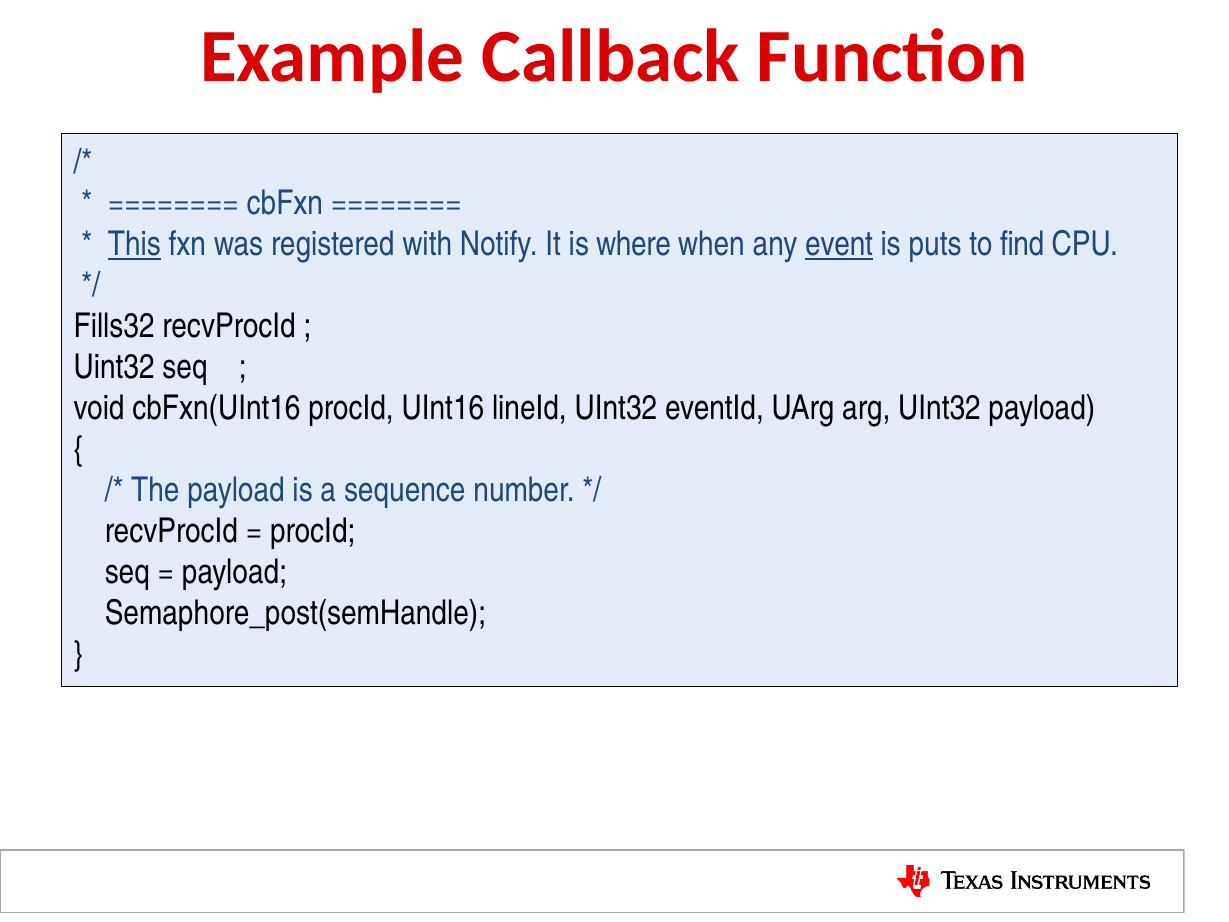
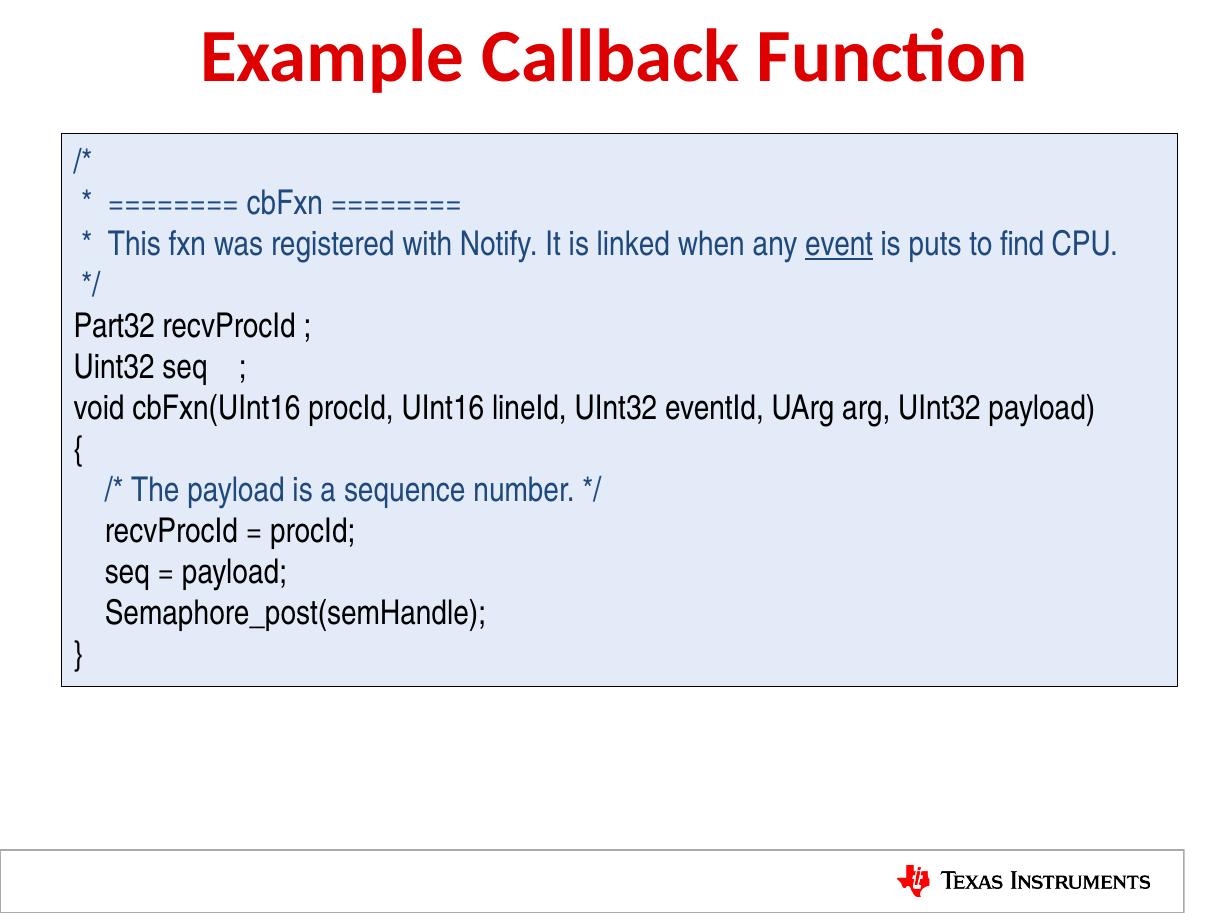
This underline: present -> none (134, 244)
where: where -> linked (633, 244)
Fills32: Fills32 -> Part32 (114, 326)
